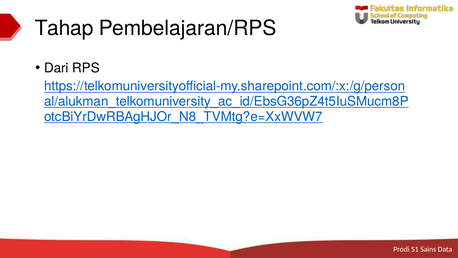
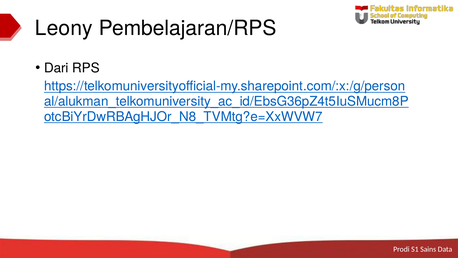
Tahap: Tahap -> Leony (64, 28)
